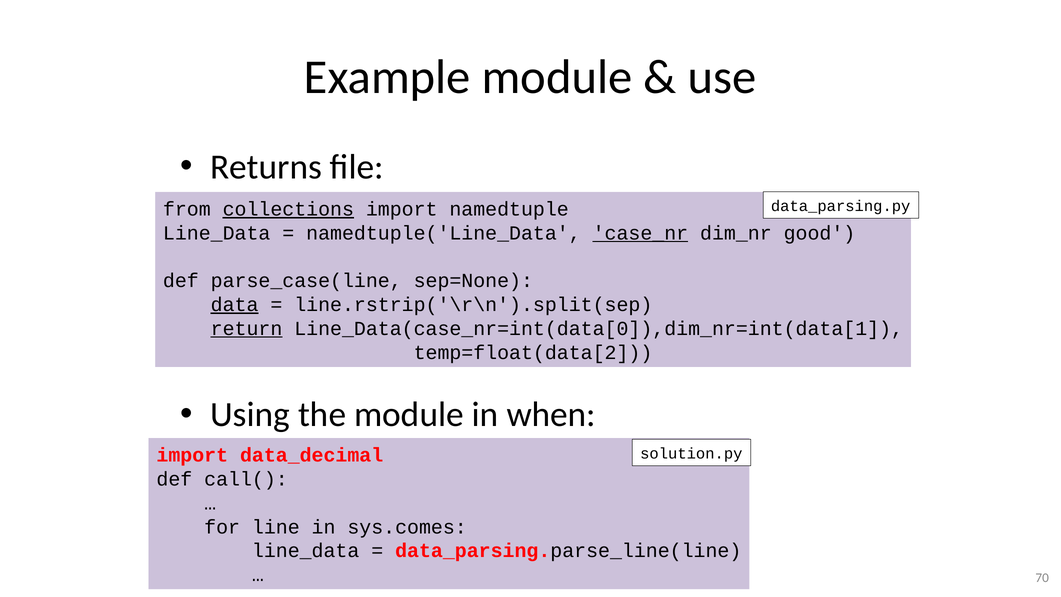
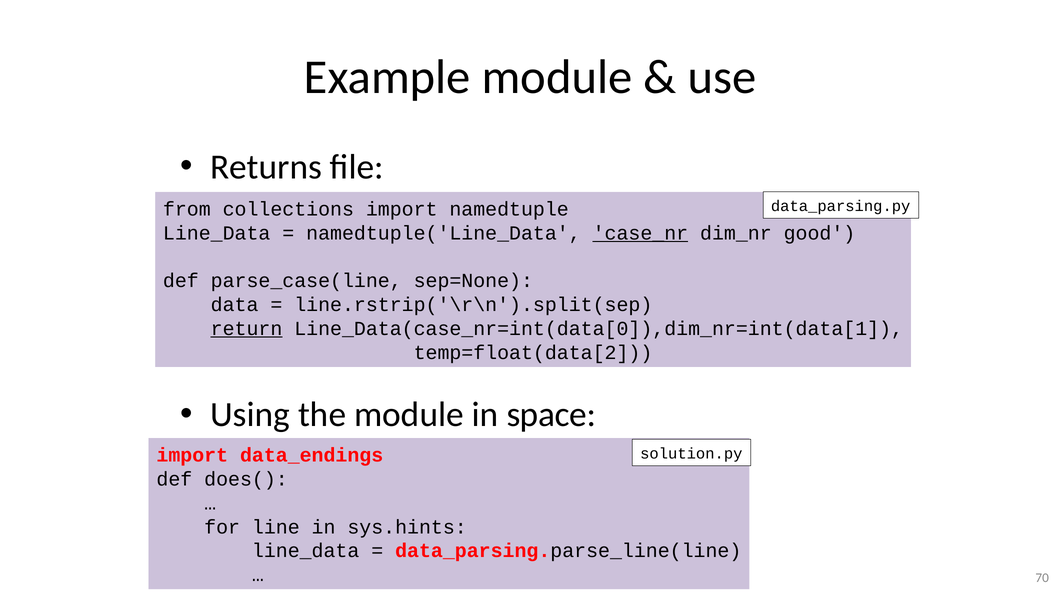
collections underline: present -> none (288, 209)
data underline: present -> none (235, 305)
when: when -> space (551, 415)
data_decimal: data_decimal -> data_endings (312, 455)
call(: call( -> does( (246, 479)
sys.comes: sys.comes -> sys.hints (407, 527)
